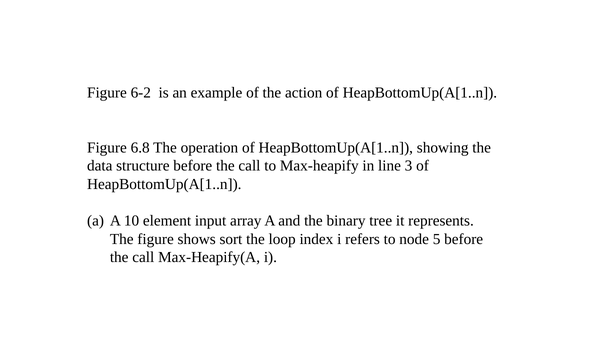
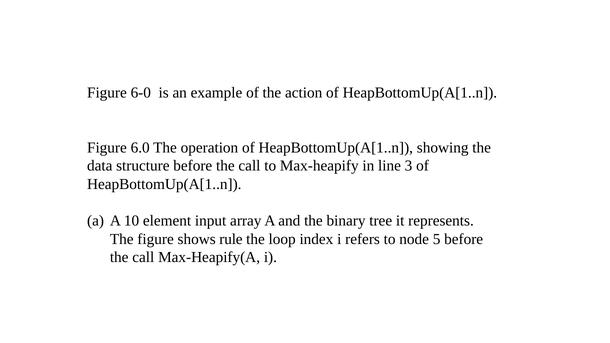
6-2: 6-2 -> 6-0 (141, 93)
6.8: 6.8 -> 6.0 (140, 148)
sort: sort -> rule (231, 239)
